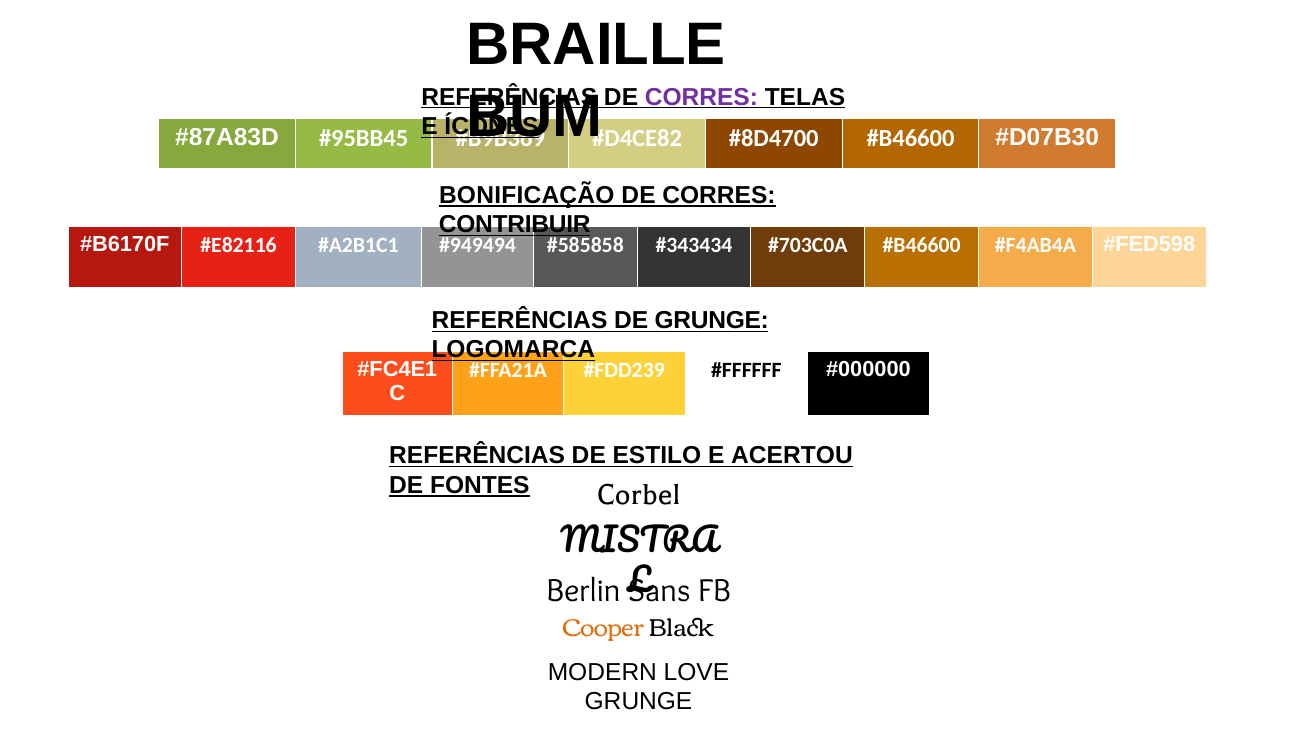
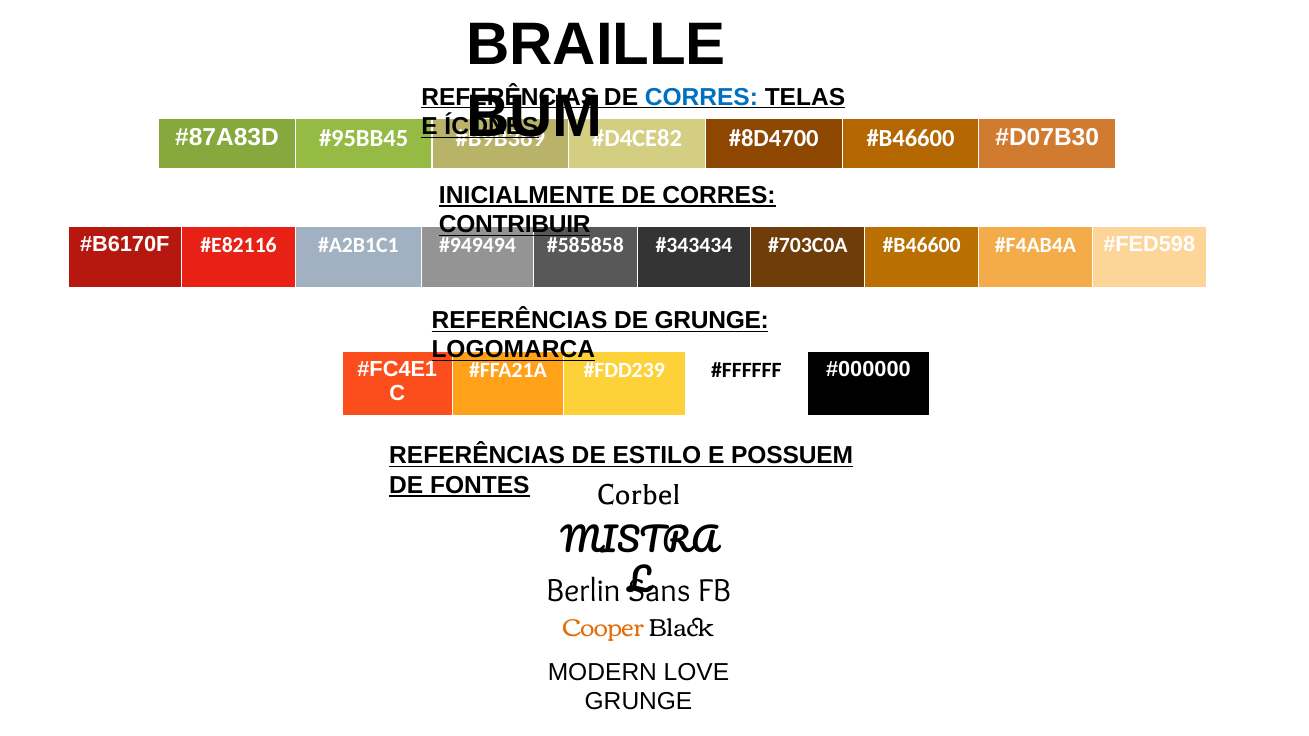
CORRES colour: purple -> blue (701, 97)
BONIFICAÇÃO: BONIFICAÇÃO -> INICIALMENTE (527, 195)
ACERTOU: ACERTOU -> POSSUEM (792, 456)
